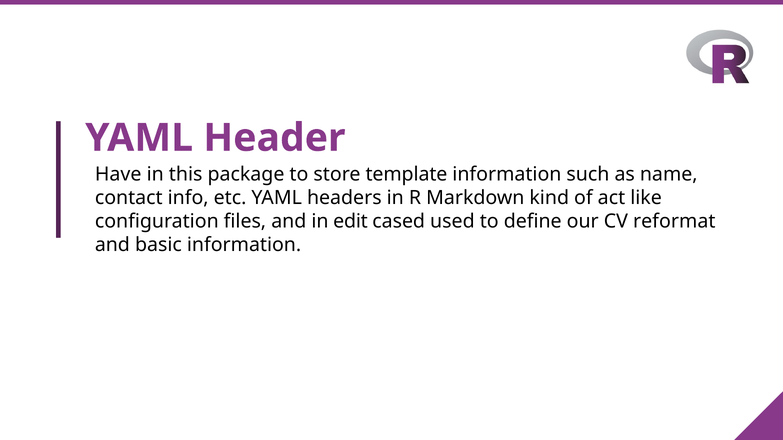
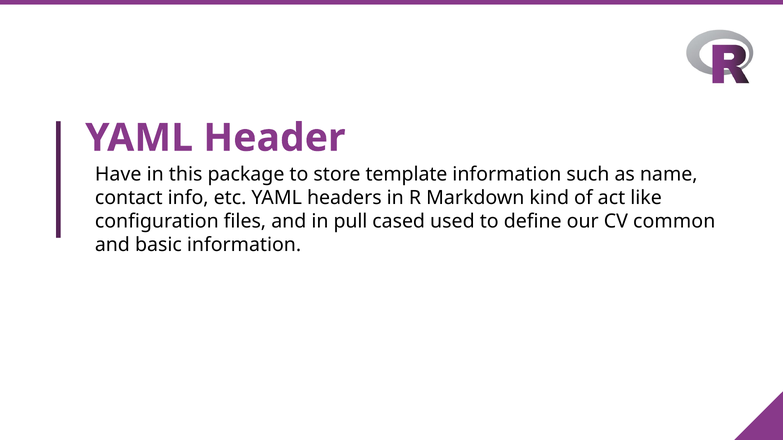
edit: edit -> pull (350, 222)
reformat: reformat -> common (674, 222)
